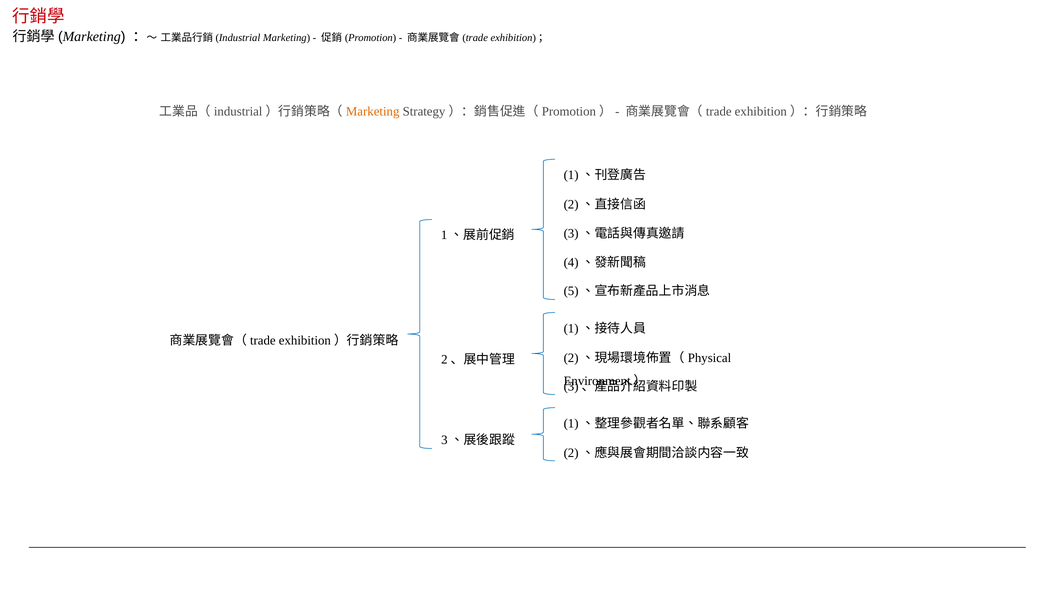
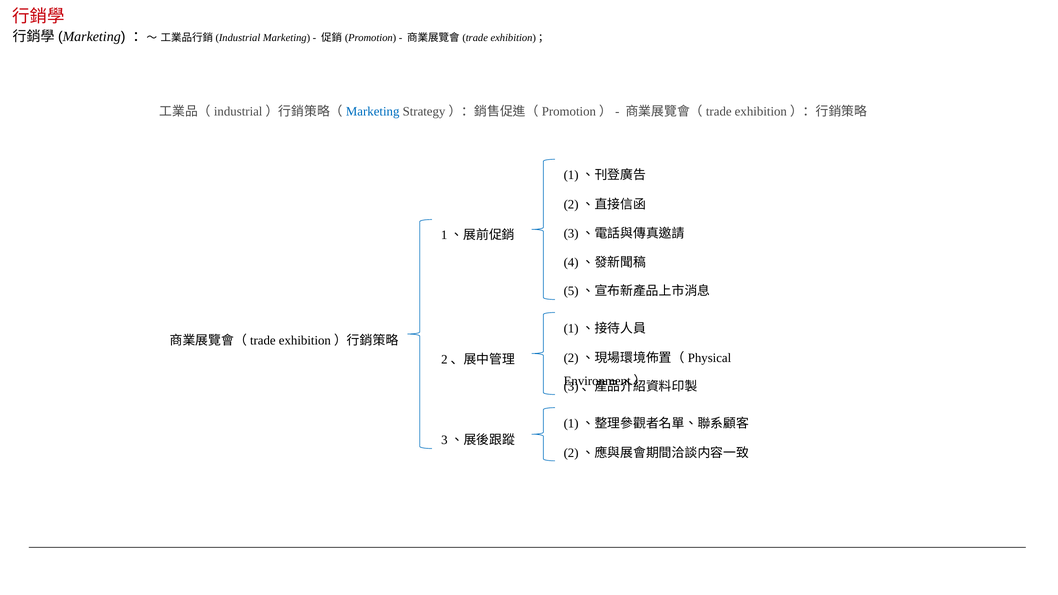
Marketing colour: orange -> blue (373, 111)
